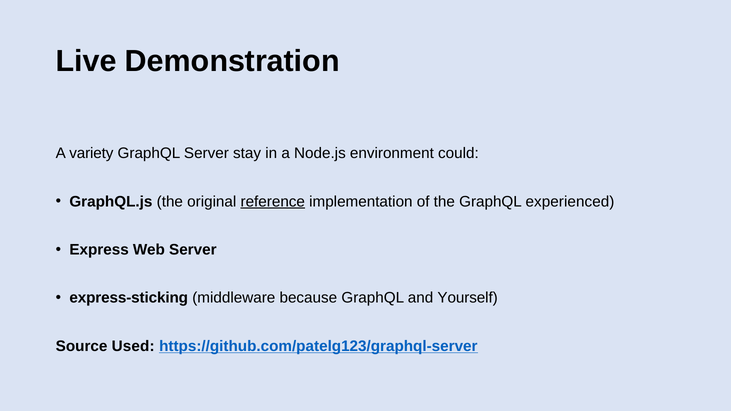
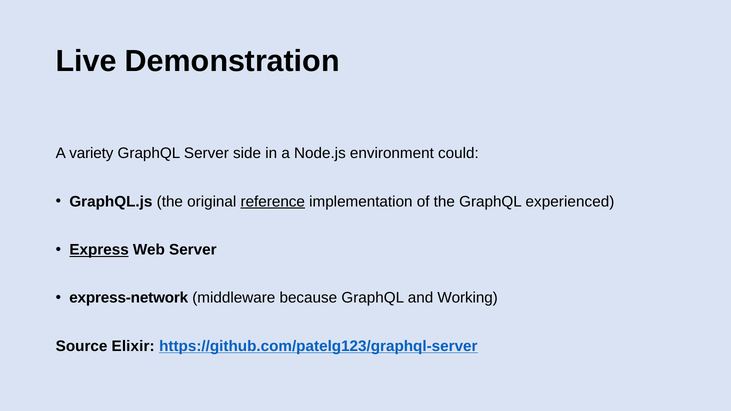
stay: stay -> side (247, 154)
Express underline: none -> present (99, 250)
express-sticking: express-sticking -> express-network (129, 298)
Yourself: Yourself -> Working (468, 298)
Used: Used -> Elixir (133, 346)
